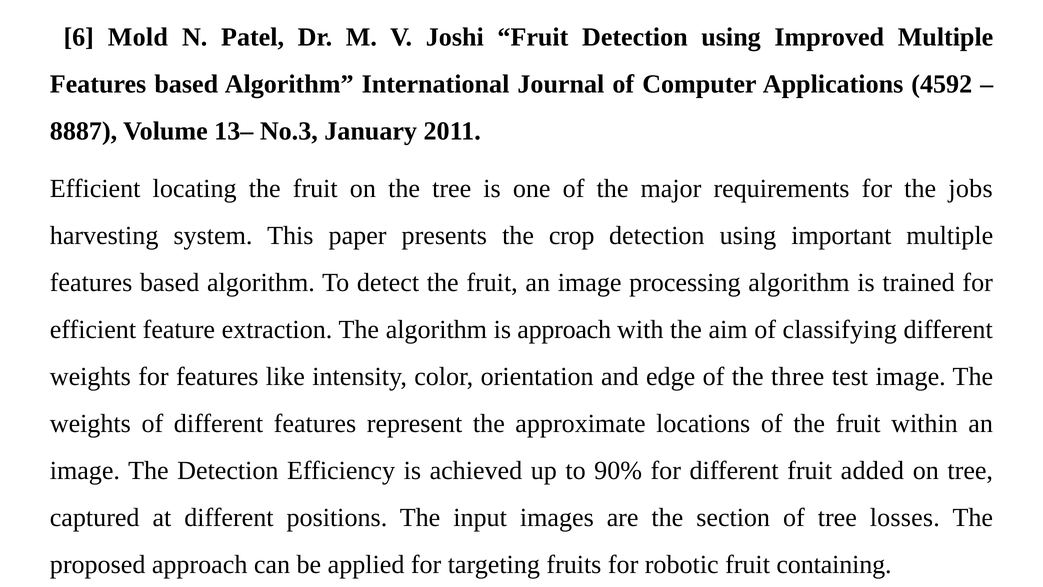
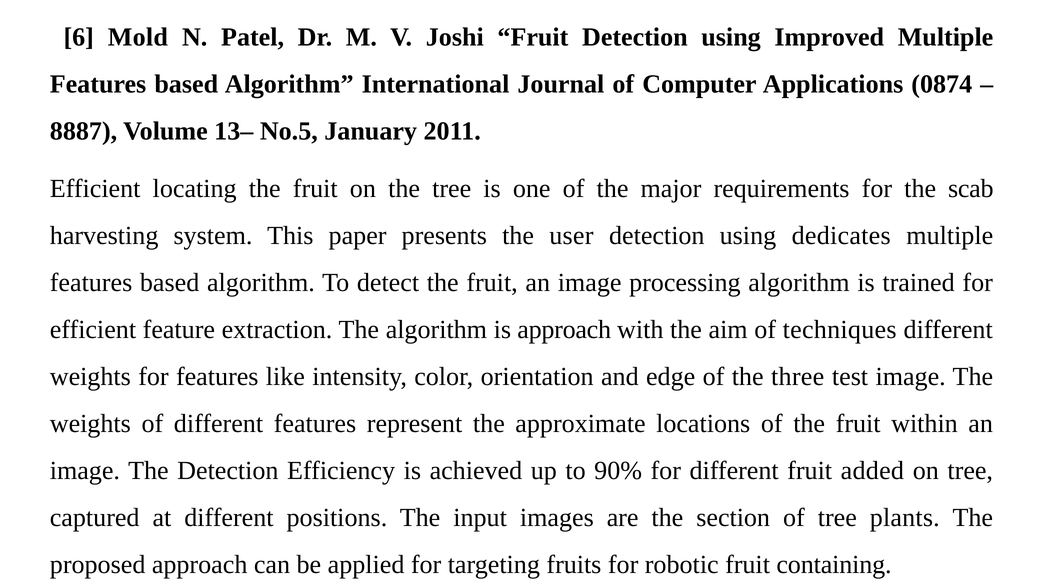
4592: 4592 -> 0874 (942, 84)
No.3: No.3 -> No.5 (289, 131)
jobs: jobs -> scab (971, 189)
crop: crop -> user (571, 236)
important: important -> dedicates (841, 236)
classifying: classifying -> techniques (840, 330)
losses: losses -> plants (905, 517)
